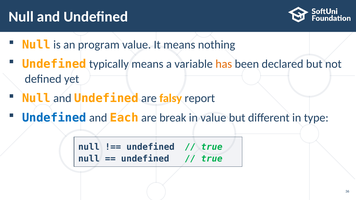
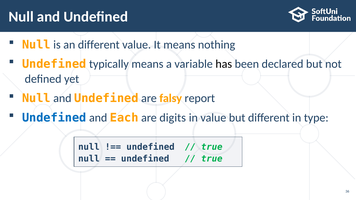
an program: program -> different (99, 45)
has colour: orange -> black (224, 64)
break: break -> digits (173, 118)
